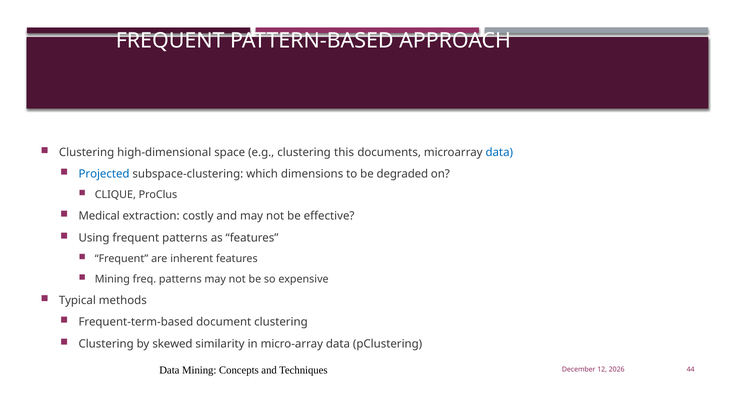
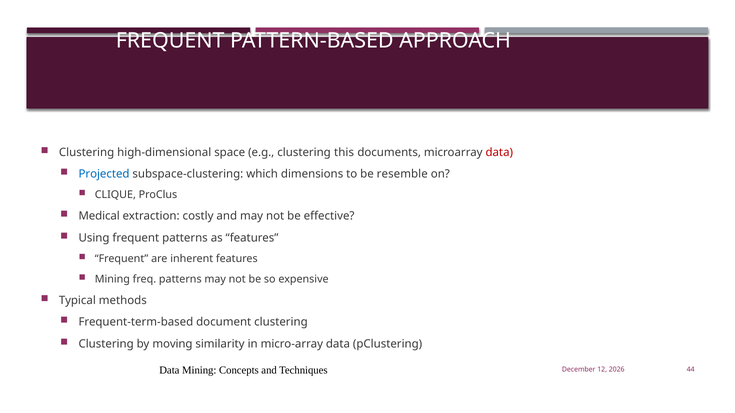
data colour: blue -> red (499, 152)
degraded: degraded -> resemble (402, 174)
skewed: skewed -> moving (172, 344)
